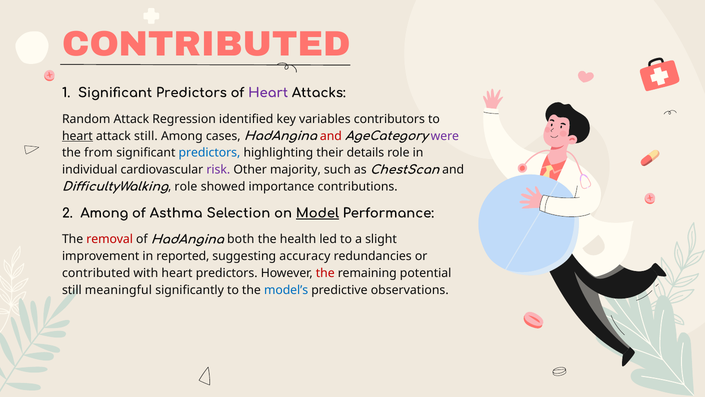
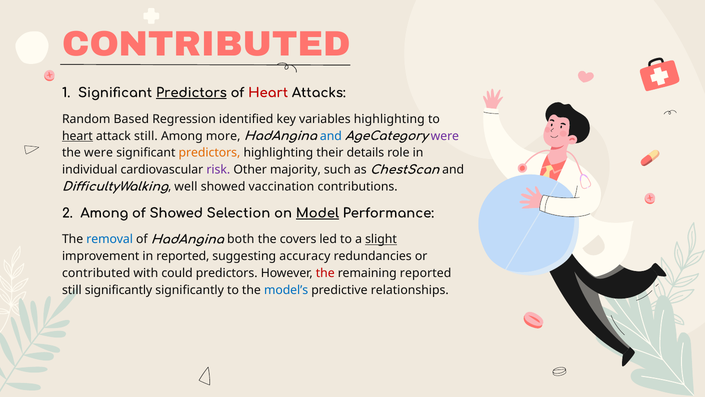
Predictors underline: none -> present (191, 93)
Heart colour: purple -> red (268, 93)
Random Attack: Attack -> Based (131, 119)
variables contributors: contributors -> highlighting (389, 119)
cases: cases -> more (223, 136)
and colour: red -> blue (331, 136)
the from: from -> were (98, 153)
predictors colour: blue -> orange (209, 153)
DifficultyWalking role: role -> well (186, 186)
importance: importance -> vaccination (281, 186)
of Asthma: Asthma -> Showed (176, 213)
removal colour: red -> blue (110, 239)
health: health -> covers (298, 239)
slight underline: none -> present (381, 239)
with heart: heart -> could (177, 273)
remaining potential: potential -> reported (426, 273)
still meaningful: meaningful -> significantly (119, 290)
observations: observations -> relationships (410, 290)
